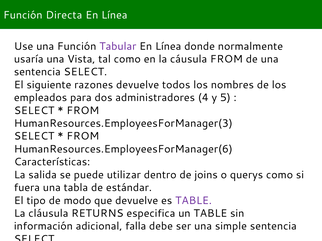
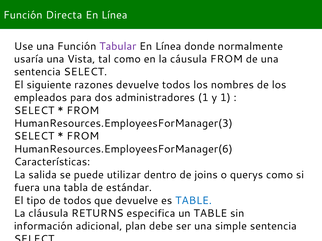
administradores 4: 4 -> 1 (203, 98)
y 5: 5 -> 1 (225, 98)
de modo: modo -> todos (77, 201)
TABLE colour: purple -> blue (193, 201)
falla: falla -> plan (136, 227)
